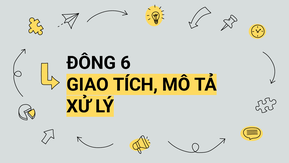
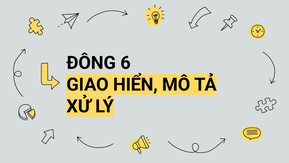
TÍCH: TÍCH -> HIỂN (135, 84)
